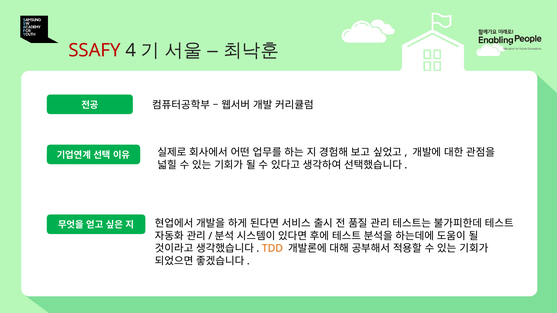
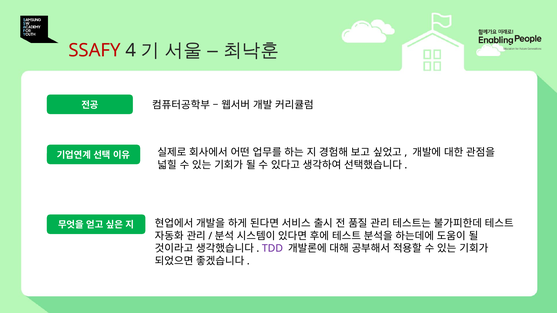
TDD colour: orange -> purple (272, 249)
